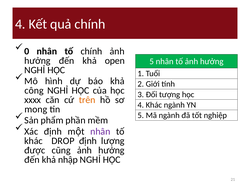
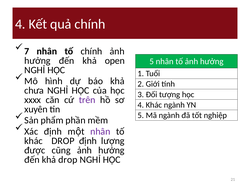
0: 0 -> 7 (27, 51)
công: công -> chưa (34, 90)
trên colour: orange -> purple (87, 100)
mong: mong -> xuyên (36, 109)
khả nhập: nhập -> drop (68, 159)
